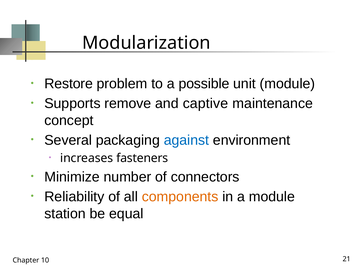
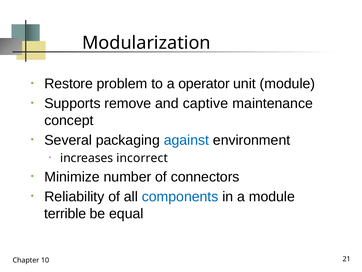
possible: possible -> operator (204, 84)
fasteners: fasteners -> incorrect (142, 158)
components colour: orange -> blue (180, 196)
station: station -> terrible (65, 213)
